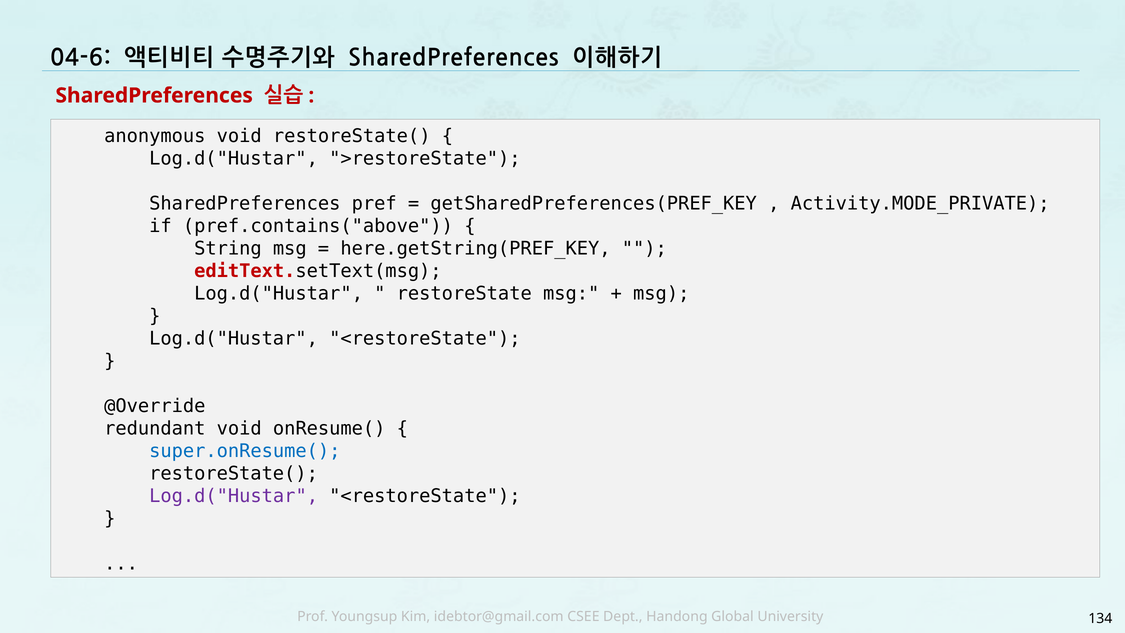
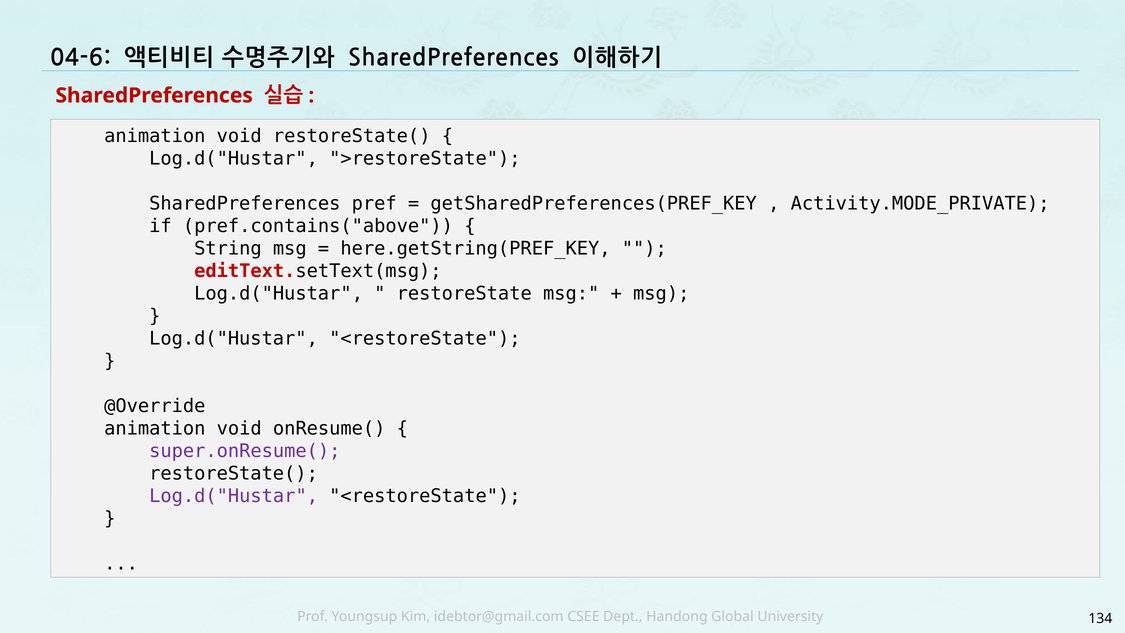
anonymous: anonymous -> animation (155, 136)
redundant: redundant -> animation (155, 428)
super.onResume( colour: blue -> purple (245, 451)
